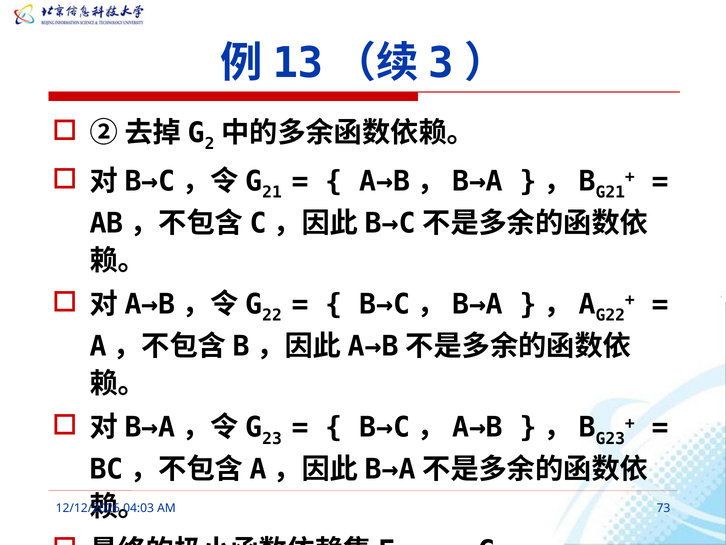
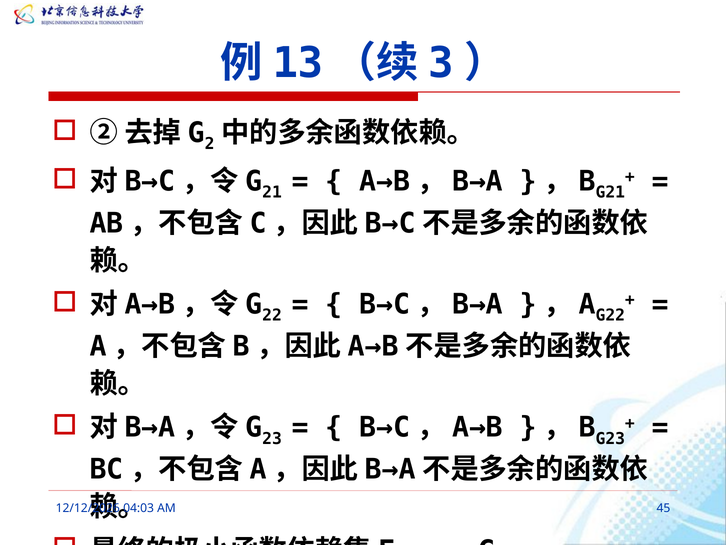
73: 73 -> 45 (663, 508)
